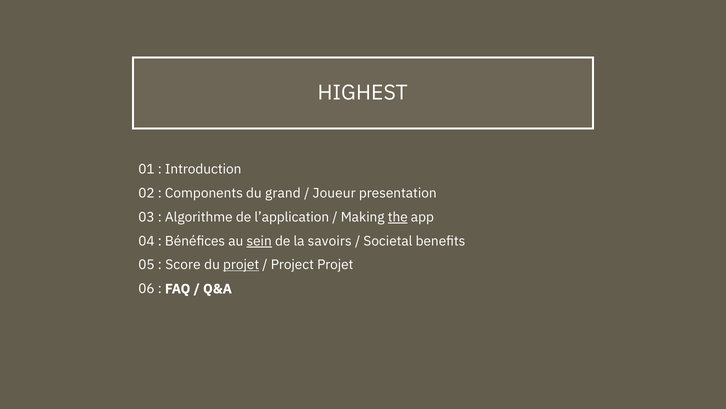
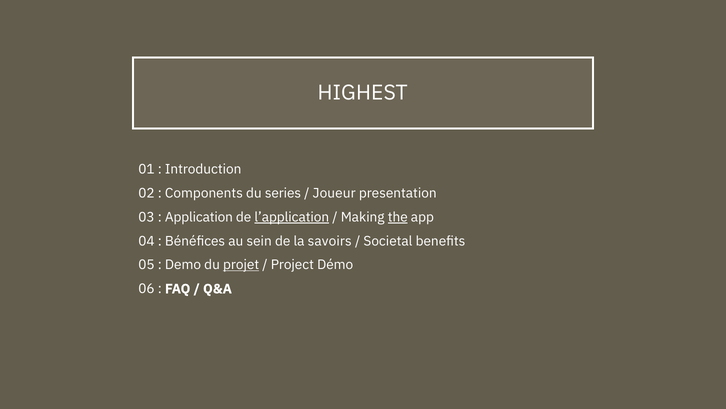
grand: grand -> series (283, 193)
Algorithme: Algorithme -> Application (199, 217)
l’application underline: none -> present (292, 217)
sein underline: present -> none (259, 241)
Score: Score -> Demo (183, 265)
Project Projet: Projet -> Démo (335, 265)
